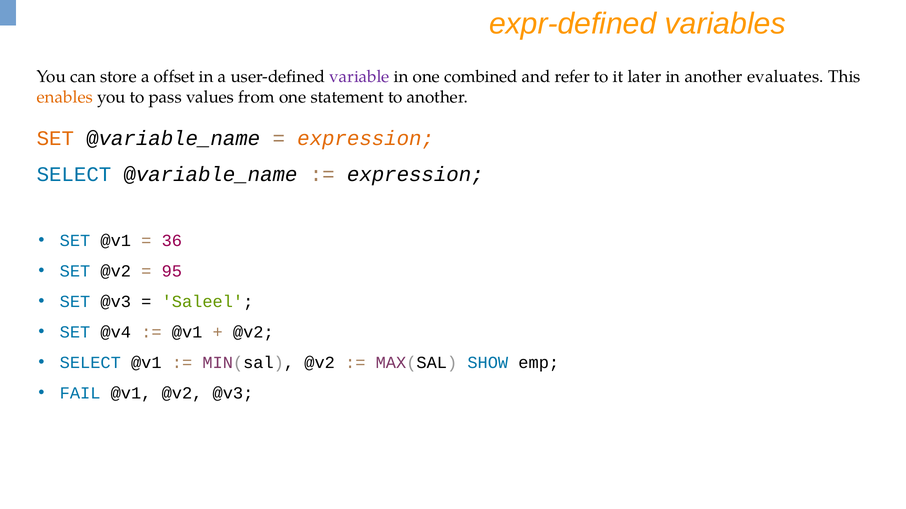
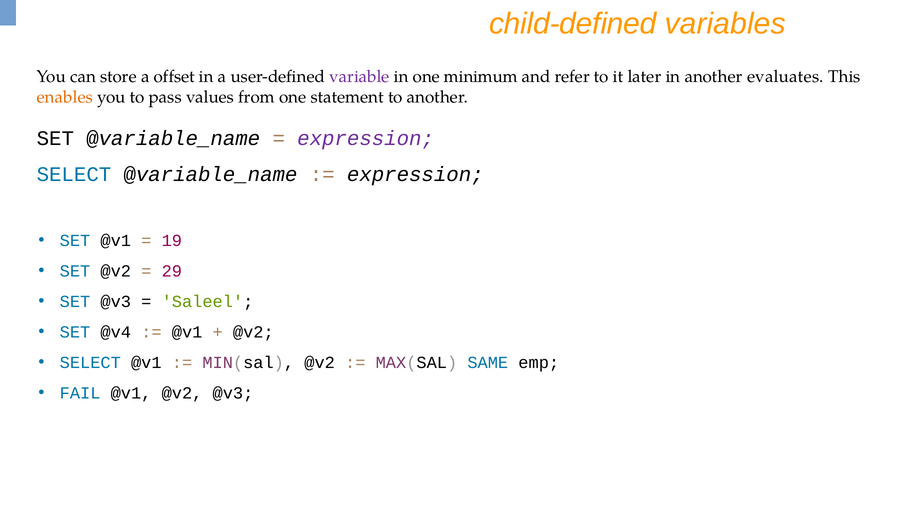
expr-defined: expr-defined -> child-defined (573, 24)
combined: combined -> minimum (481, 77)
SET colour: orange -> black (55, 138)
expression colour: orange -> purple (366, 138)
36: 36 -> 19 (172, 241)
95: 95 -> 29 (172, 271)
SHOW: SHOW -> SAME (488, 363)
